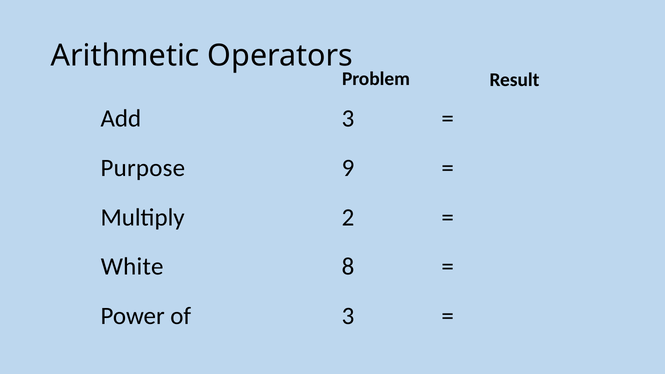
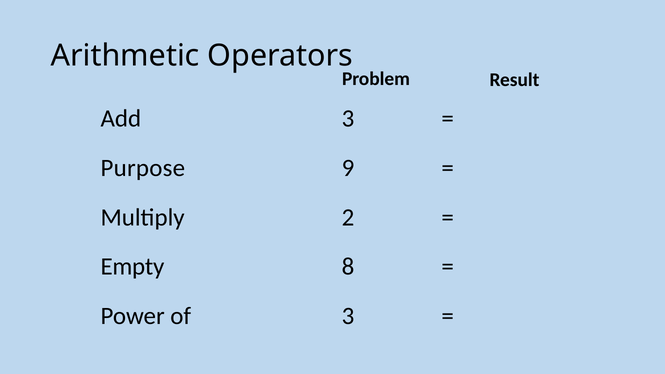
White: White -> Empty (132, 267)
